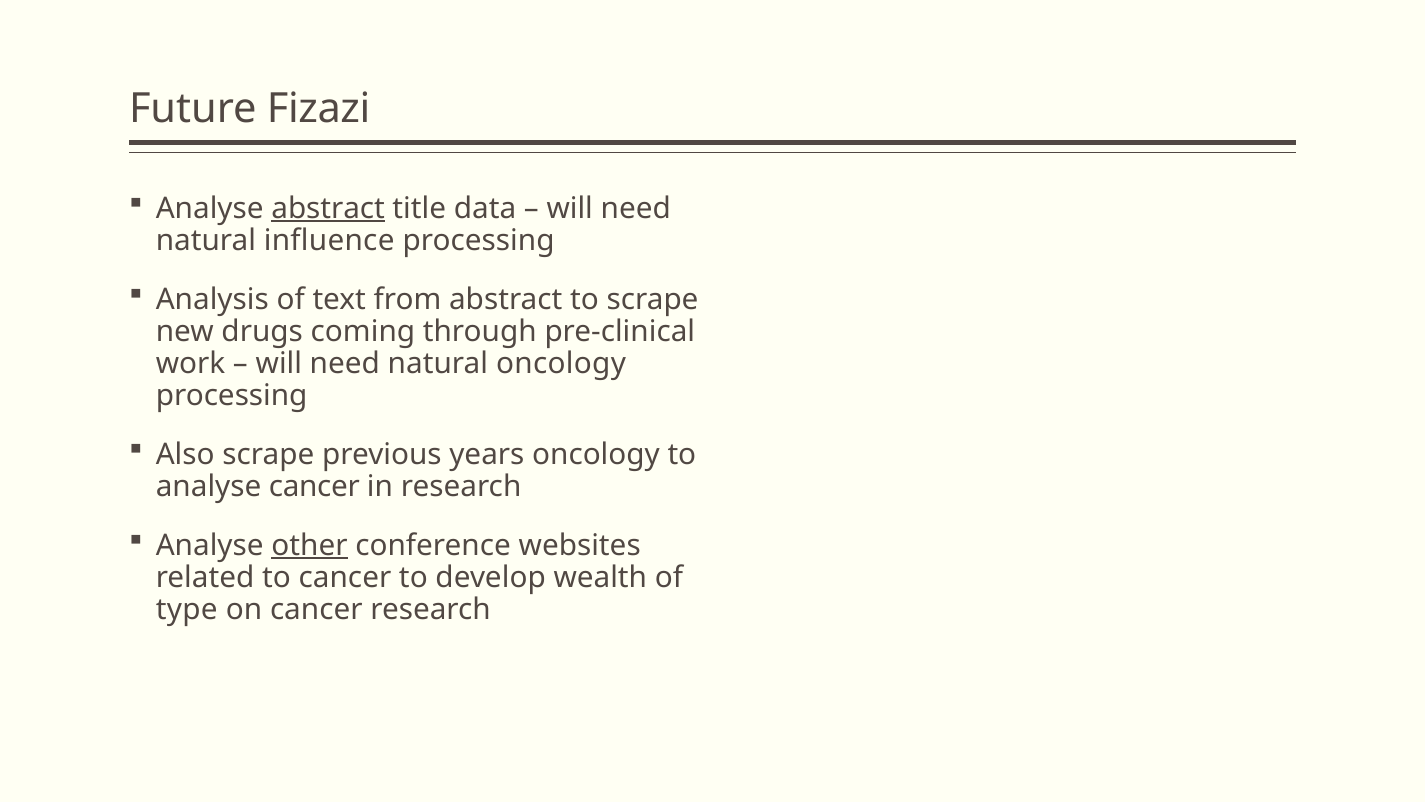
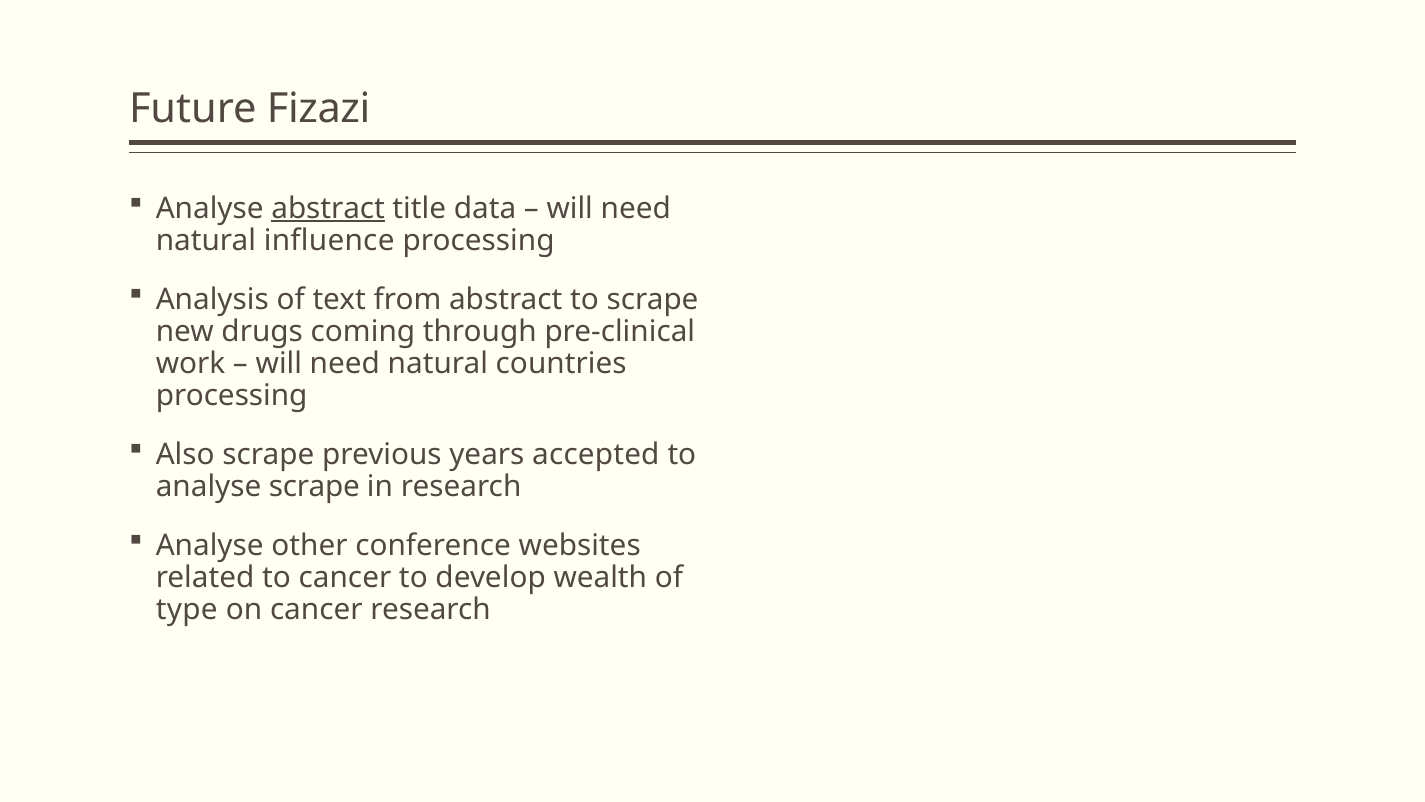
natural oncology: oncology -> countries (561, 363)
years oncology: oncology -> accepted (596, 454)
analyse cancer: cancer -> scrape (314, 486)
other underline: present -> none (310, 545)
